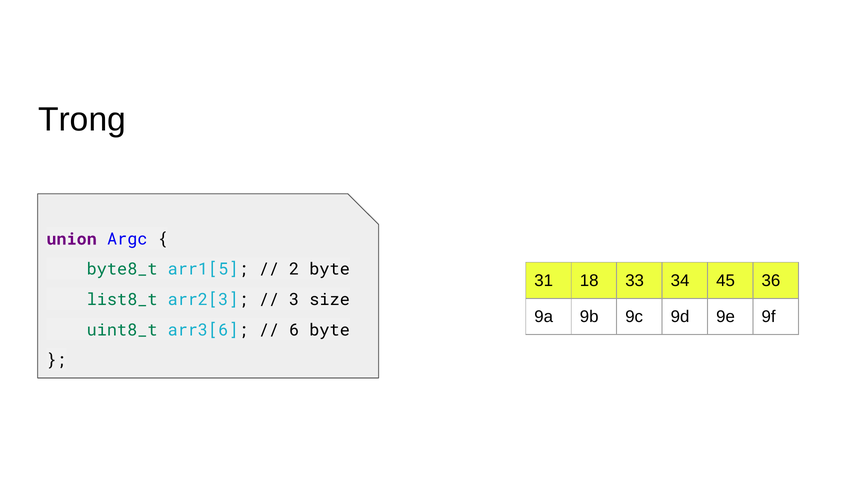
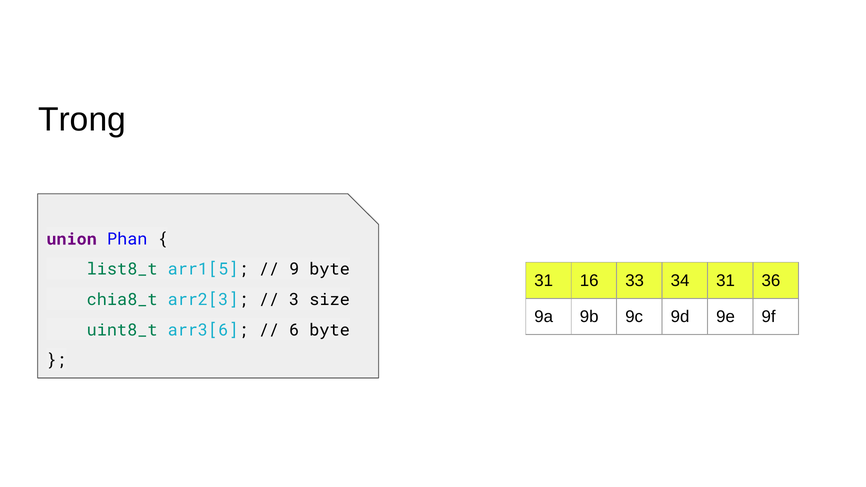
Argc: Argc -> Phan (127, 239)
byte8_t: byte8_t -> list8_t (122, 269)
2: 2 -> 9 (294, 269)
18: 18 -> 16 (589, 281)
34 45: 45 -> 31 (726, 281)
list8_t: list8_t -> chia8_t (122, 300)
